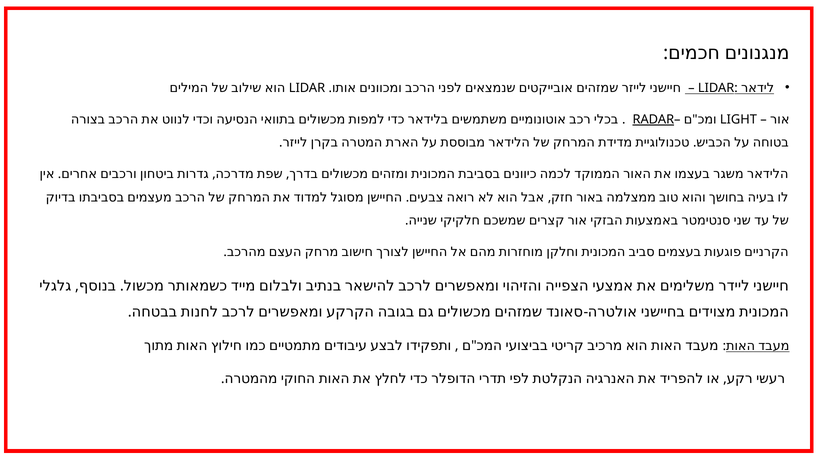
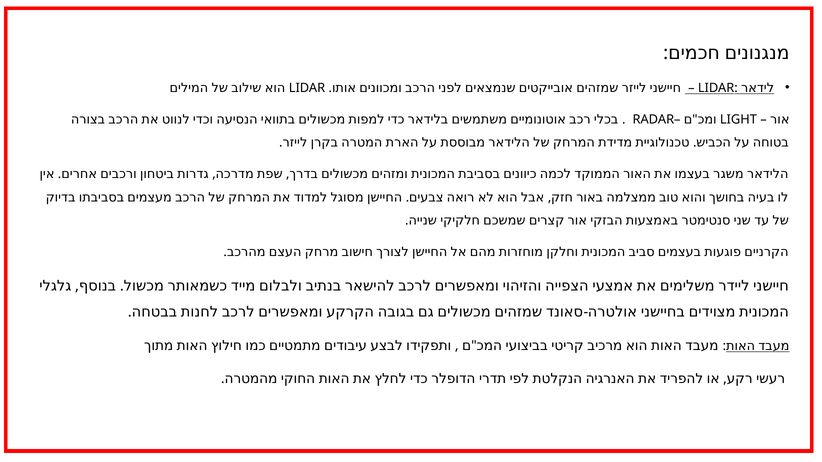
RADAR underline: present -> none (653, 120)
